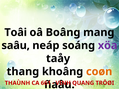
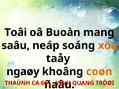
Boâng: Boâng -> Buoàn (63, 32)
xöa colour: purple -> orange (108, 46)
thang: thang -> ngaøy (23, 72)
